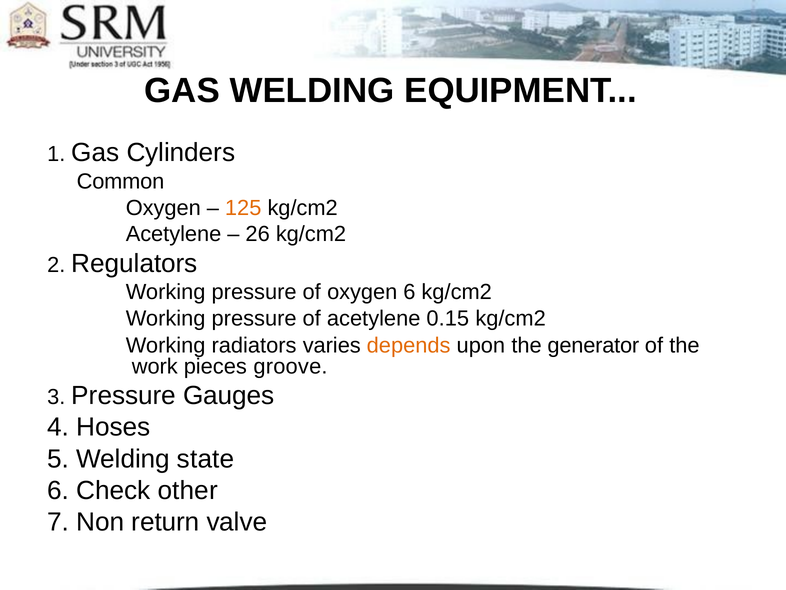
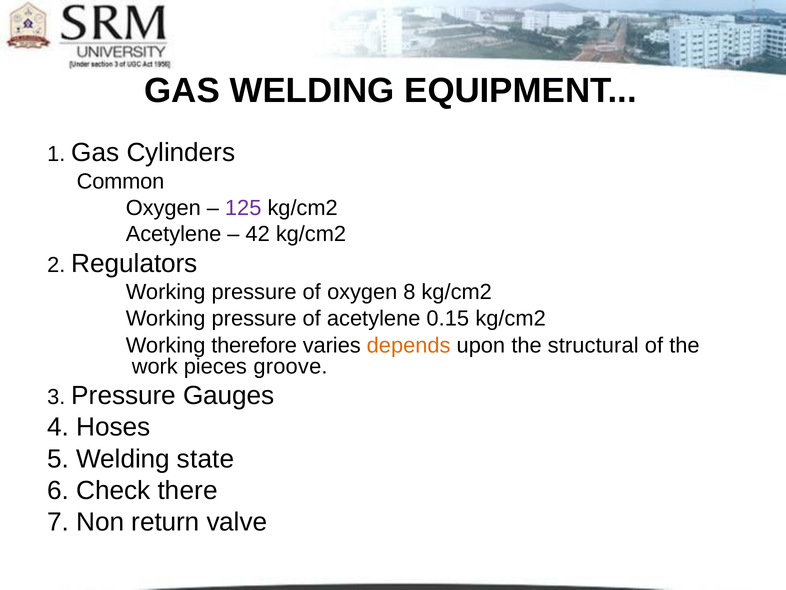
125 colour: orange -> purple (243, 208)
26: 26 -> 42 (258, 234)
oxygen 6: 6 -> 8 (409, 292)
radiators: radiators -> therefore (254, 345)
generator: generator -> structural (593, 345)
other: other -> there (188, 490)
